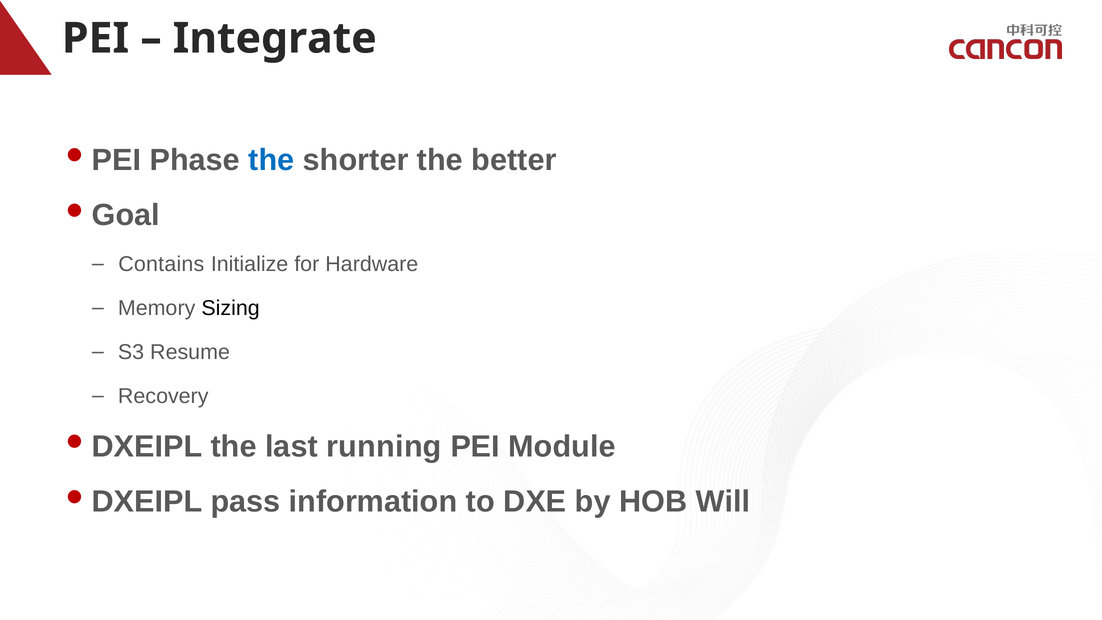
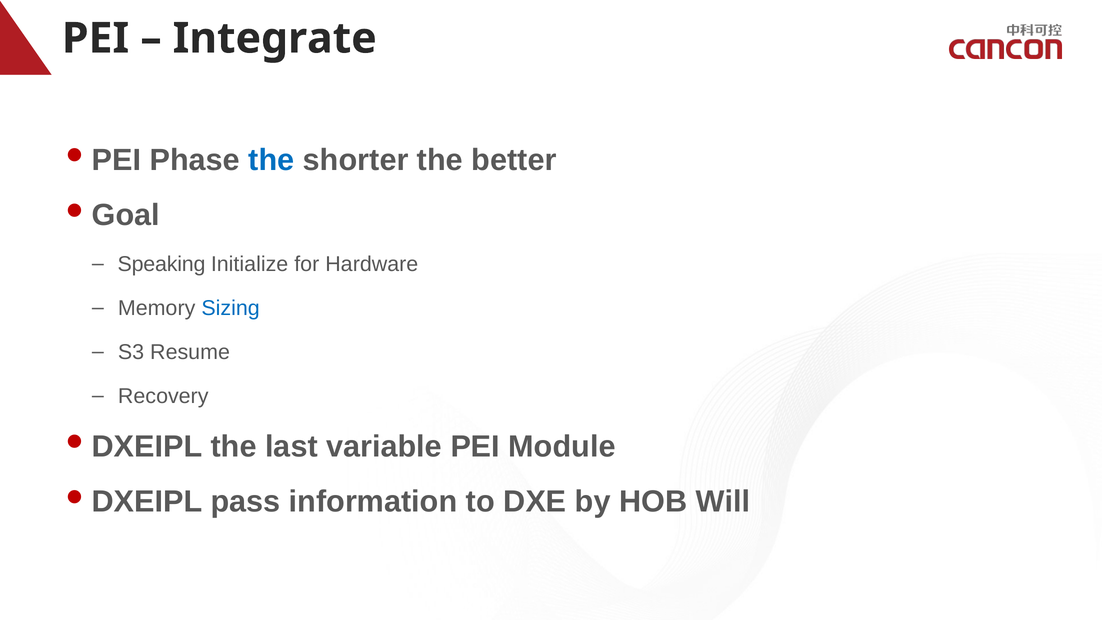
Contains: Contains -> Speaking (162, 264)
Sizing colour: black -> blue (231, 308)
running: running -> variable (384, 447)
